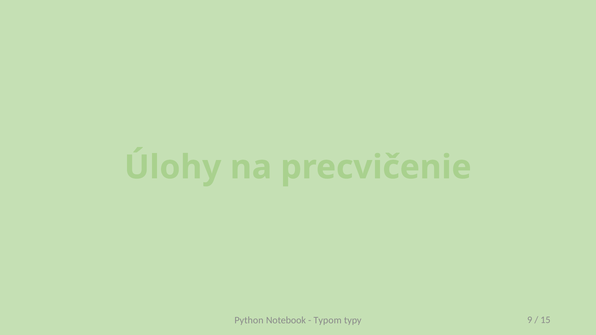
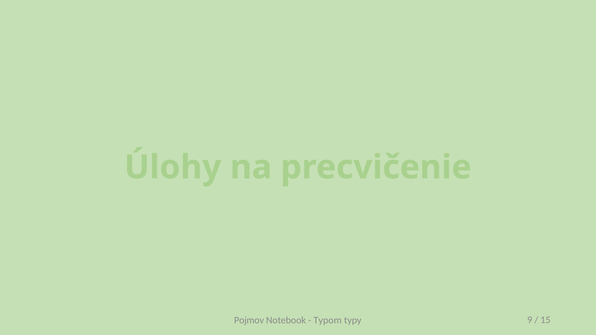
Python: Python -> Pojmov (249, 320)
